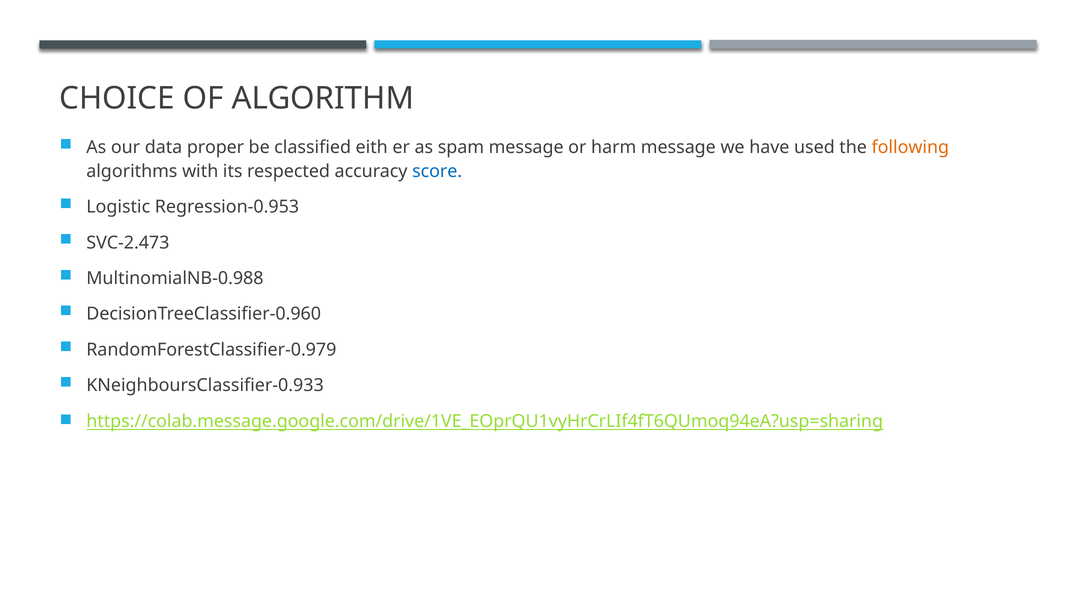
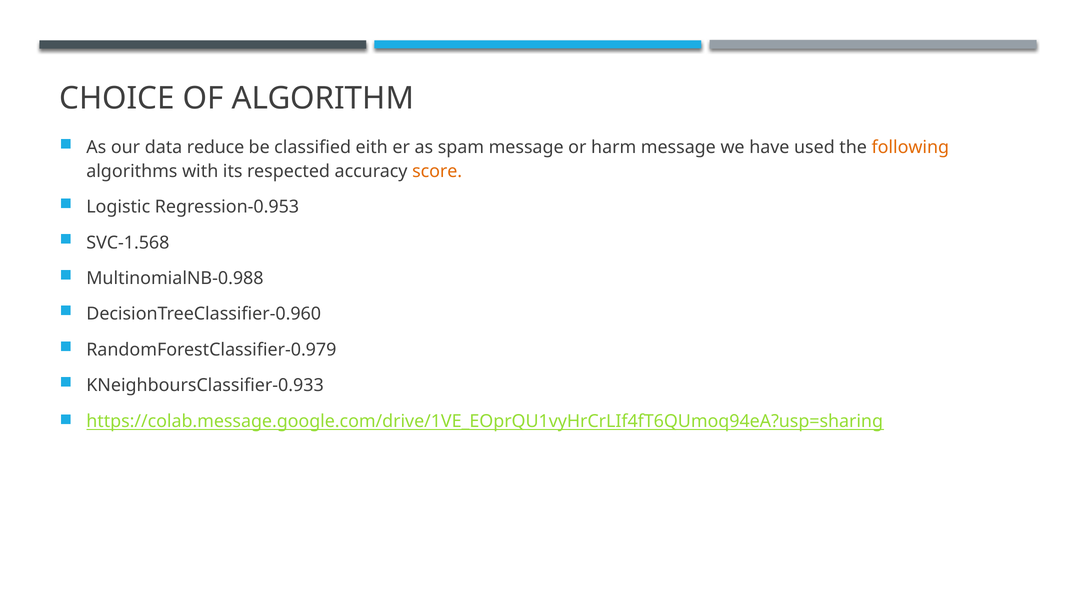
proper: proper -> reduce (216, 148)
score colour: blue -> orange (437, 171)
SVC-2.473: SVC-2.473 -> SVC-1.568 (128, 243)
